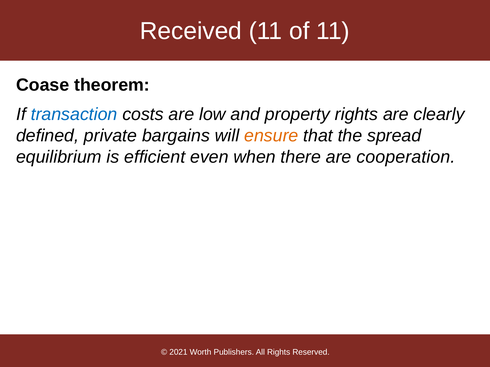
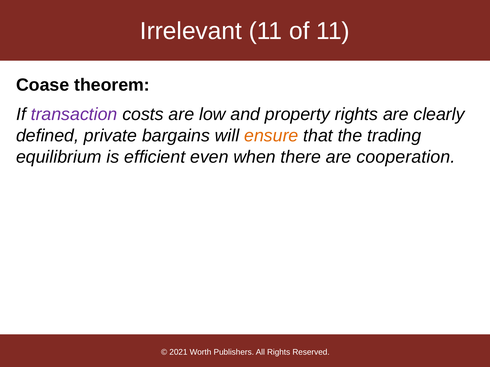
Received: Received -> Irrelevant (191, 31)
transaction colour: blue -> purple (74, 115)
spread: spread -> trading (394, 136)
